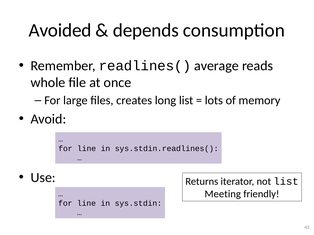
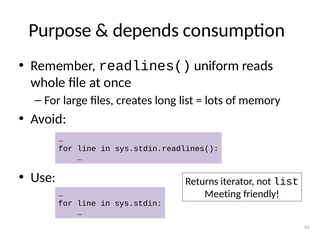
Avoided: Avoided -> Purpose (60, 30)
average: average -> uniform (217, 66)
